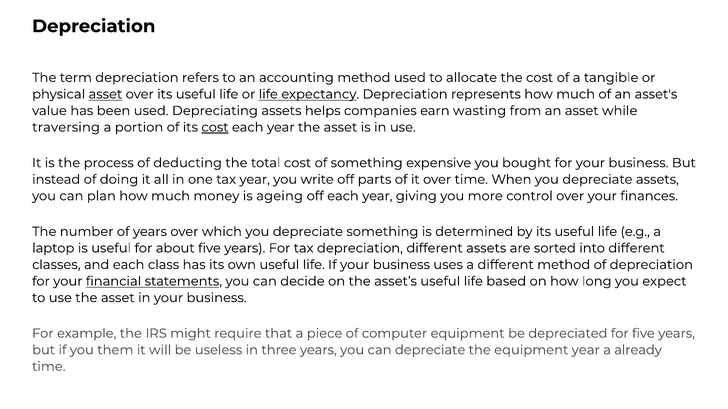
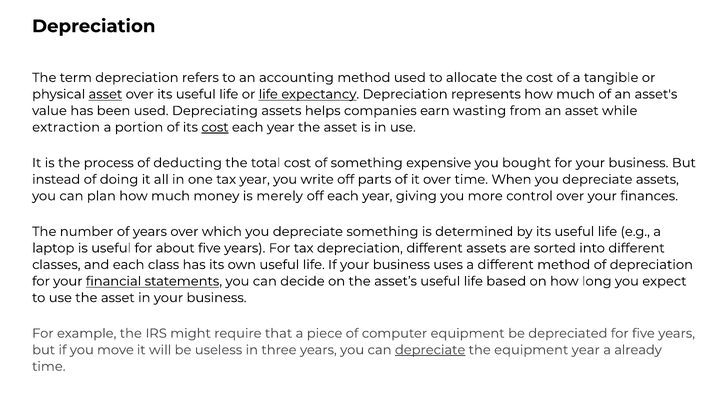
traversing: traversing -> extraction (66, 127)
ageing: ageing -> merely (280, 196)
them: them -> move (115, 350)
depreciate underline: none -> present (430, 350)
